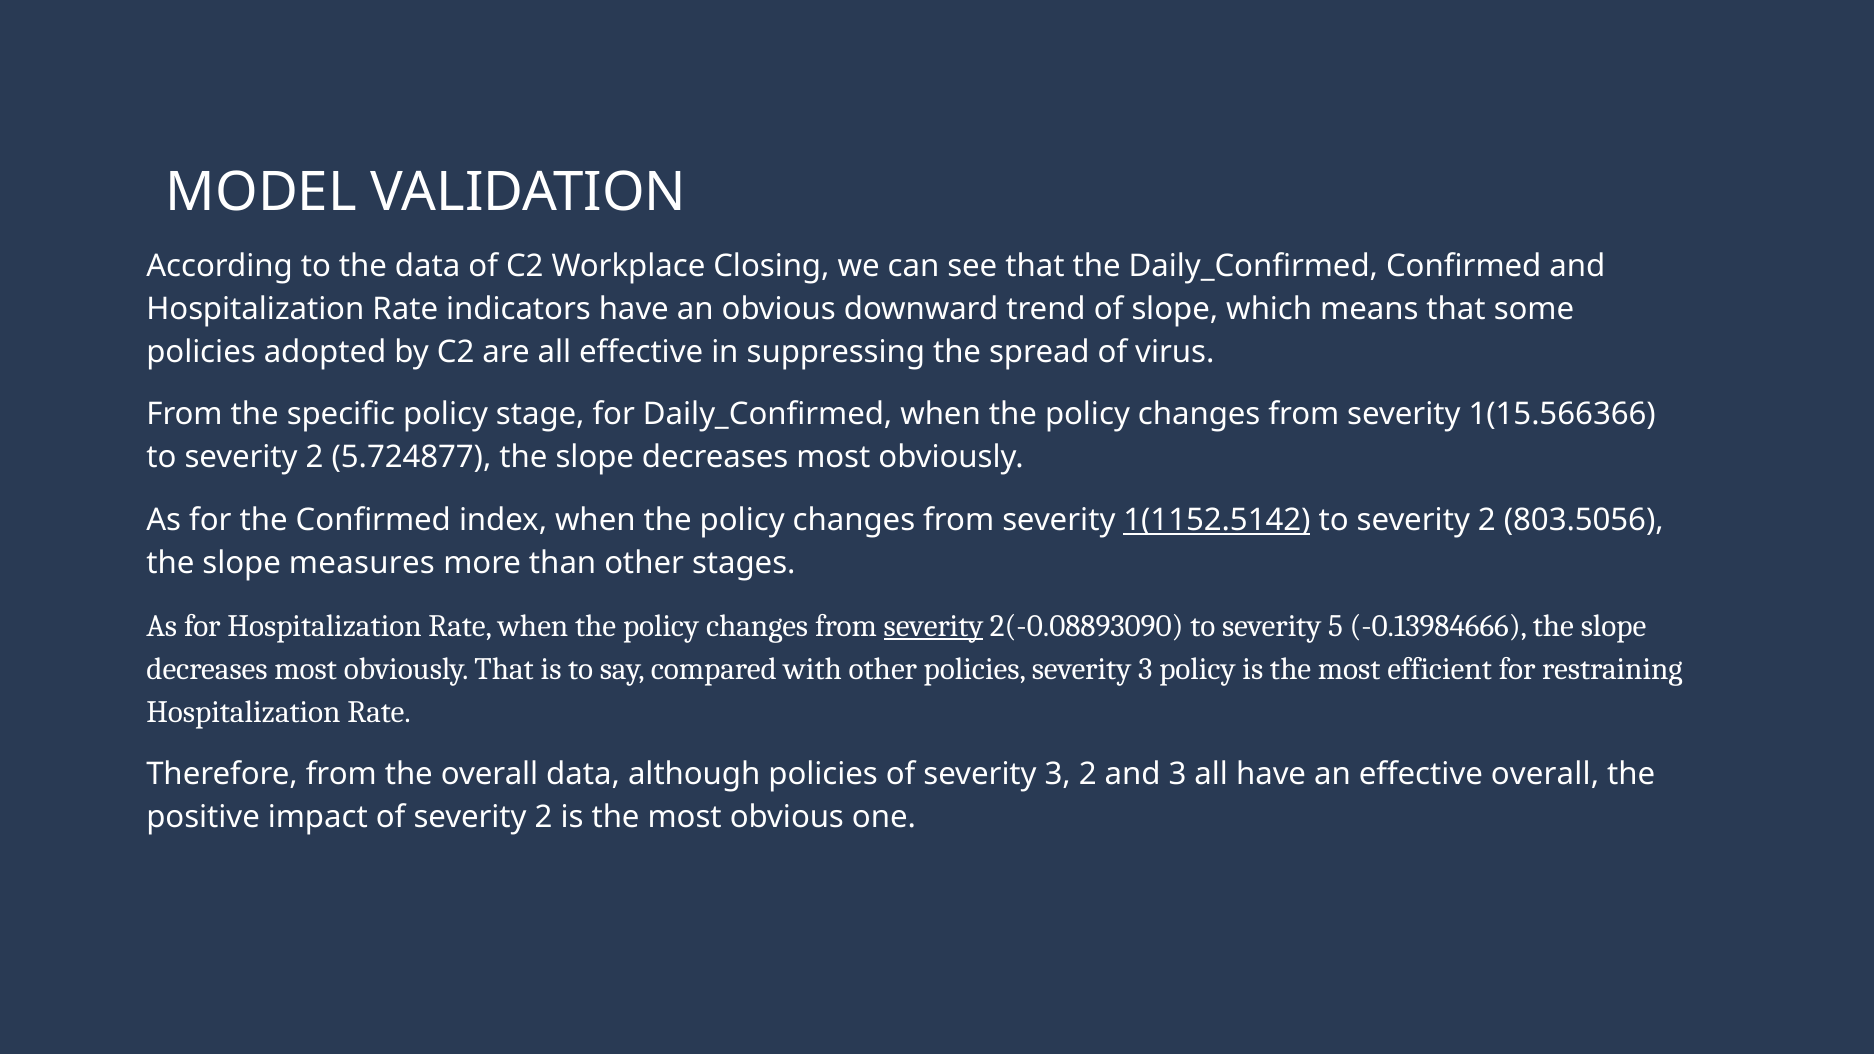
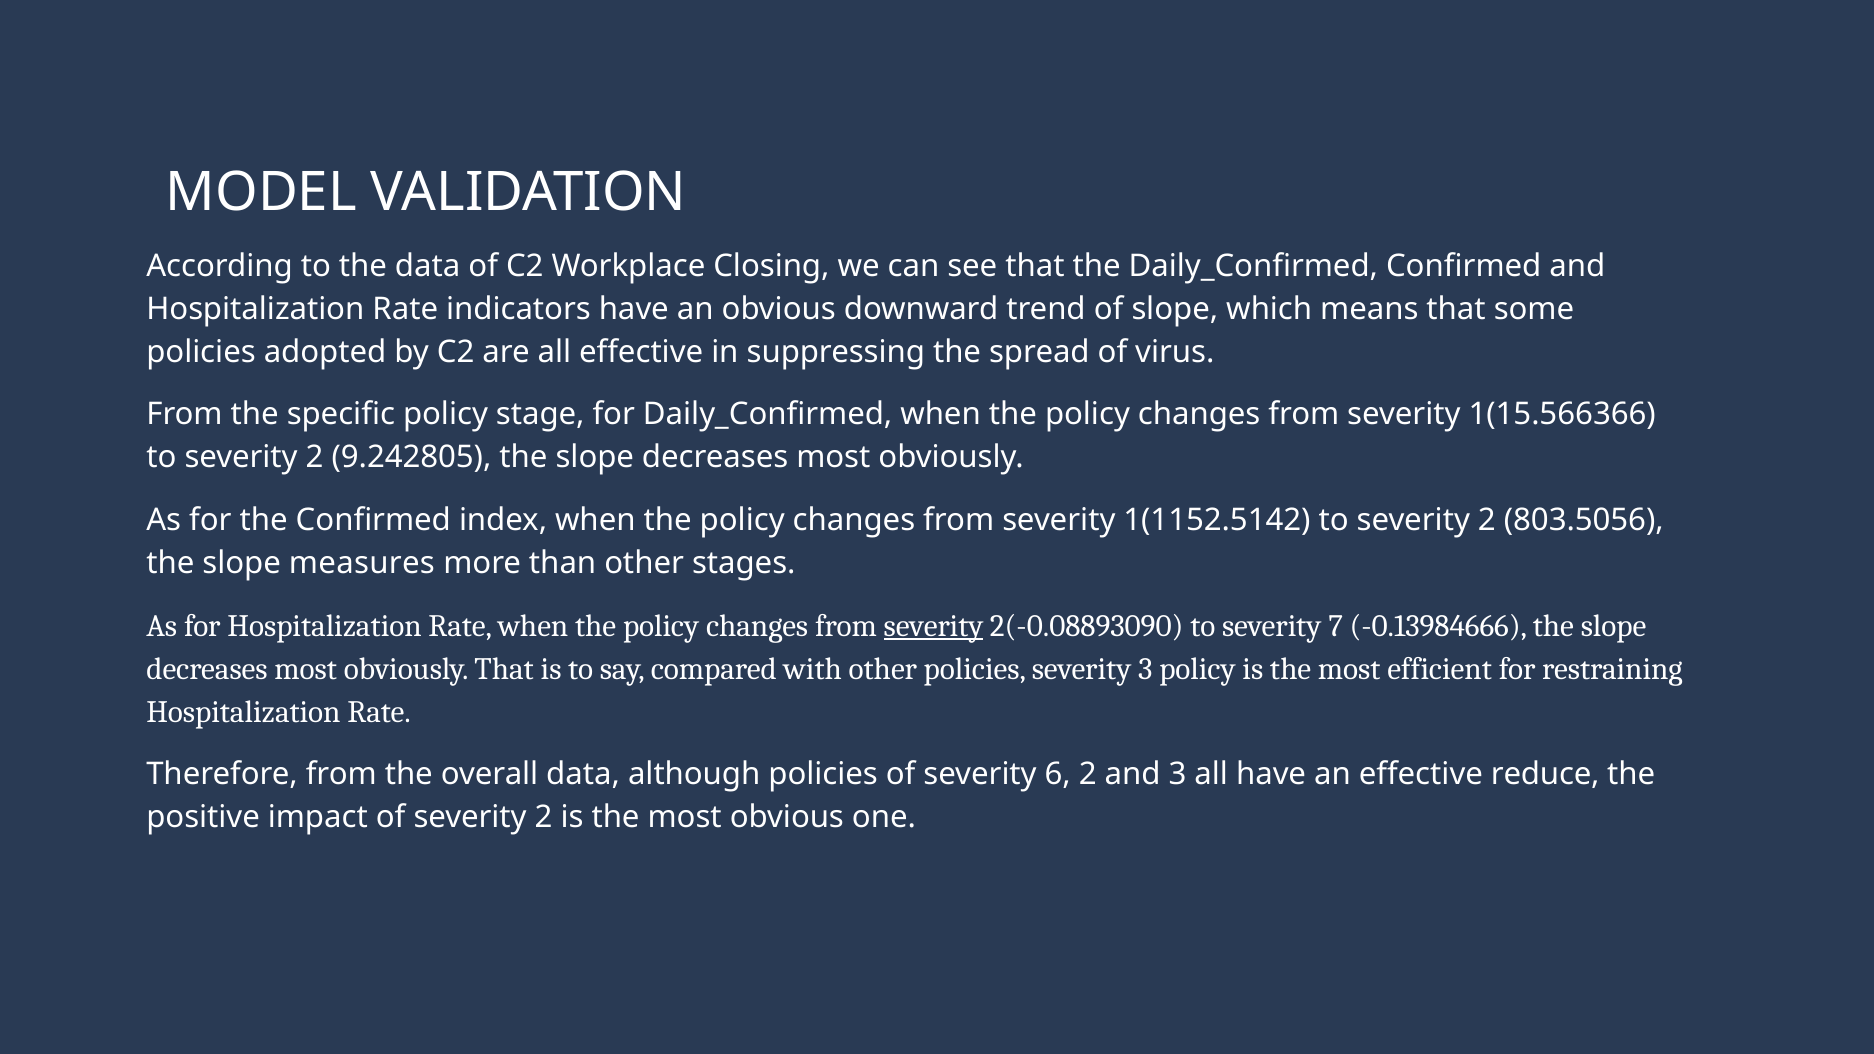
5.724877: 5.724877 -> 9.242805 (412, 458)
1(1152.5142 underline: present -> none (1217, 520)
5: 5 -> 7 (1336, 626)
of severity 3: 3 -> 6 (1058, 775)
effective overall: overall -> reduce (1545, 775)
